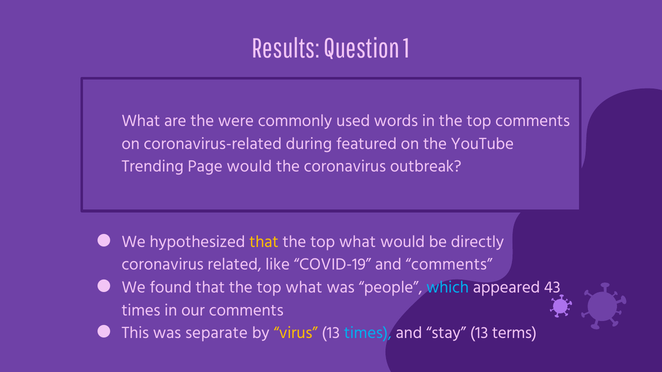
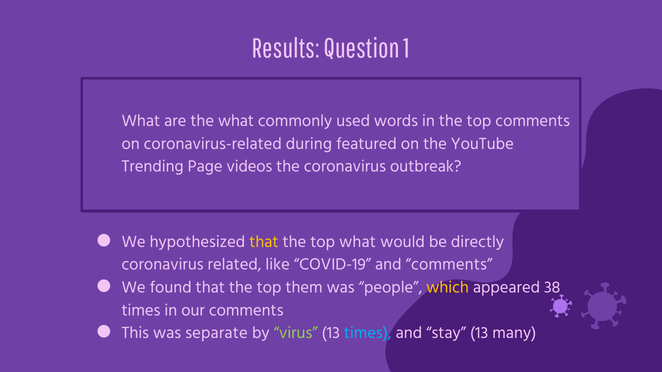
the were: were -> what (236, 121)
Page would: would -> videos (249, 167)
what: what -> them (304, 288)
which colour: light blue -> yellow (448, 288)
43: 43 -> 38 (552, 288)
virus colour: yellow -> light green (296, 333)
terms: terms -> many (514, 333)
